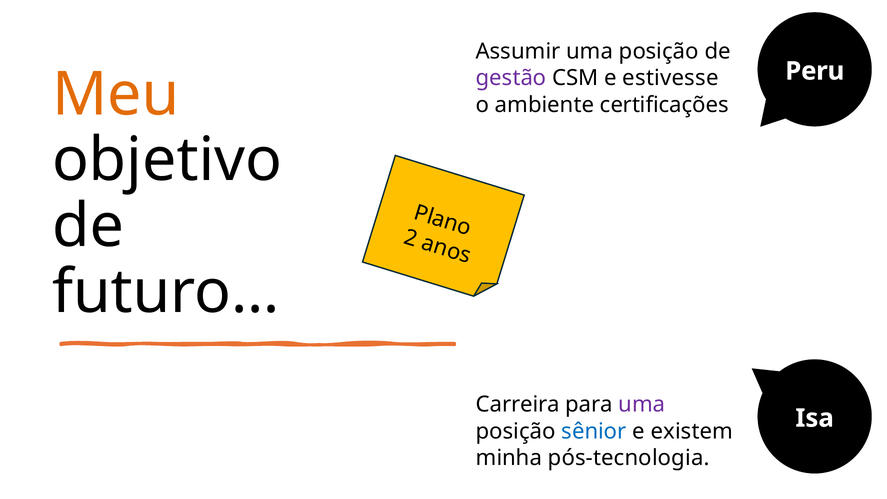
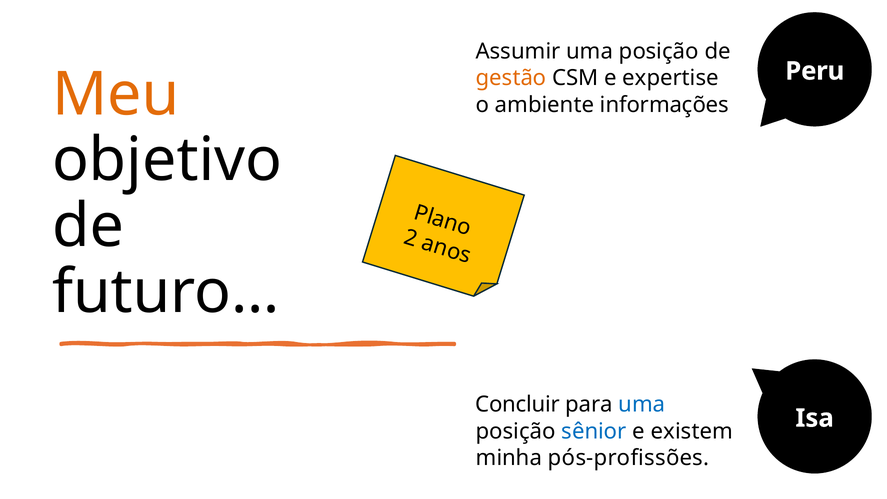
gestão colour: purple -> orange (511, 78)
estivesse: estivesse -> expertise (671, 78)
certificações: certificações -> informações (664, 105)
Carreira: Carreira -> Concluir (518, 405)
uma colour: purple -> blue (642, 405)
pós-tecnologia: pós-tecnologia -> pós-profissões (629, 458)
